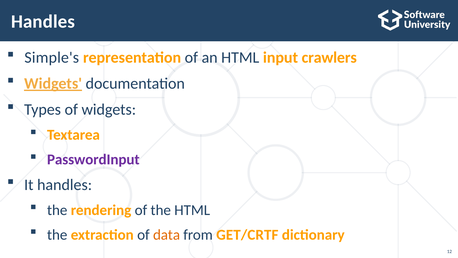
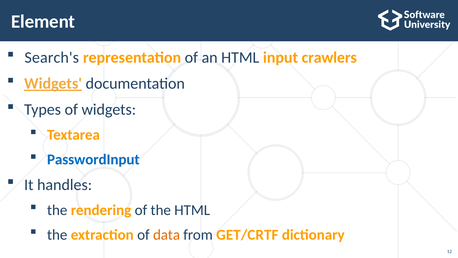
Handles: Handles -> Element (43, 22)
Simple's: Simple's -> Search's (52, 57)
PasswordInput colour: purple -> blue (93, 159)
